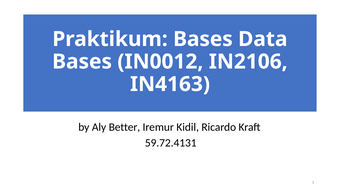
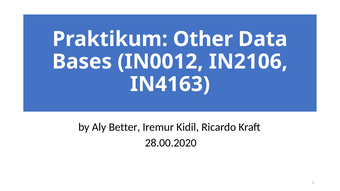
Praktikum Bases: Bases -> Other (203, 39)
59.72.4131: 59.72.4131 -> 28.00.2020 (171, 143)
